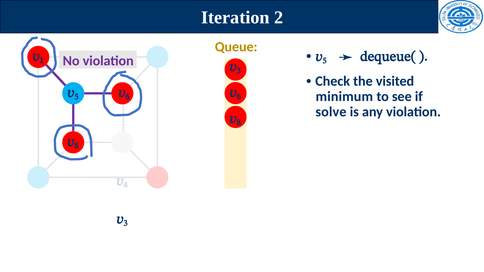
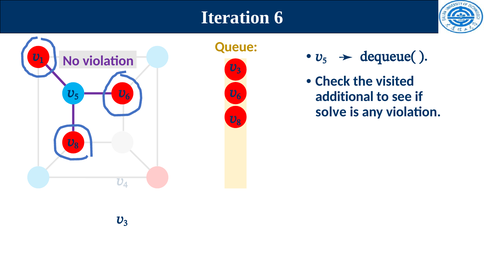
Iteration 2: 2 -> 6 (279, 17)
minimum: minimum -> additional (344, 97)
